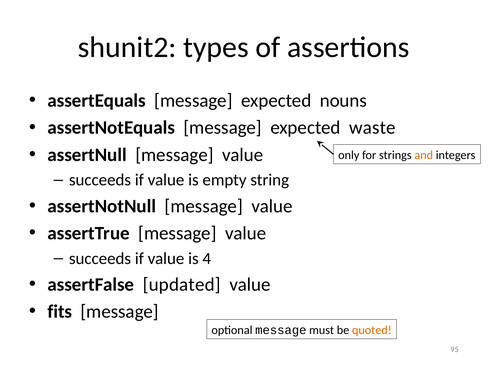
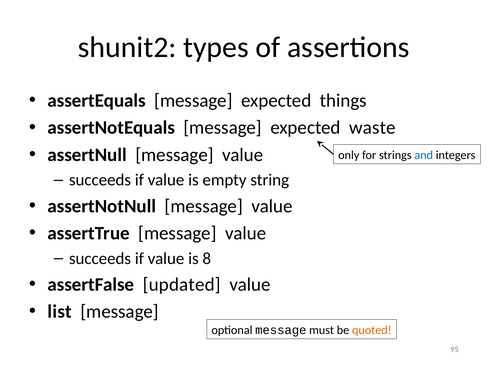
nouns: nouns -> things (343, 101)
and colour: orange -> blue (424, 155)
4: 4 -> 8 (207, 258)
fits: fits -> list (60, 312)
